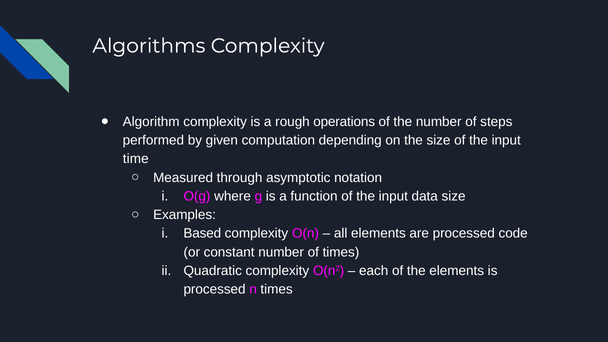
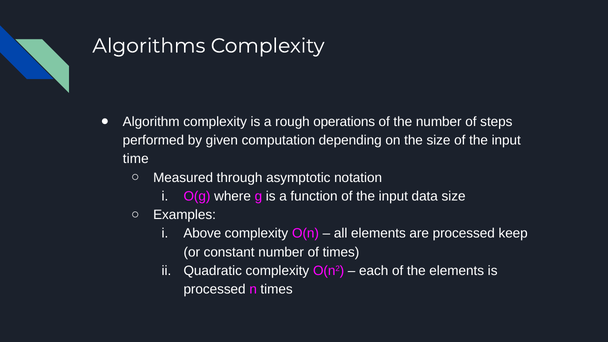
Based: Based -> Above (202, 234)
code: code -> keep (513, 234)
